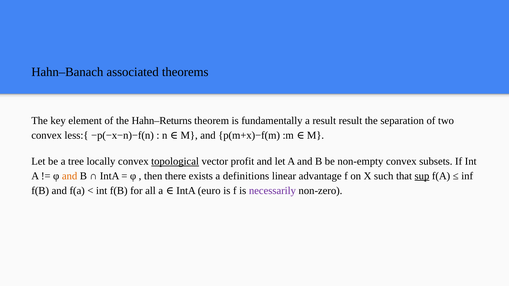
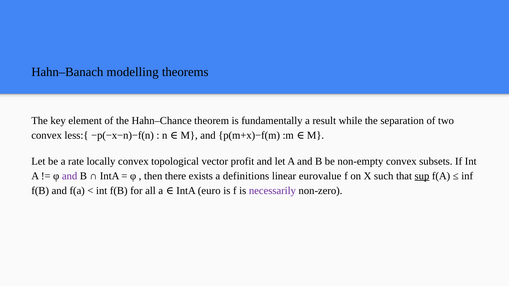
associated: associated -> modelling (133, 72)
Hahn–Returns: Hahn–Returns -> Hahn–Chance (162, 121)
result result: result -> while (350, 121)
tree: tree -> rate (76, 161)
topological underline: present -> none (175, 161)
and colour: orange -> purple (70, 176)
advantage: advantage -> eurovalue (320, 176)
